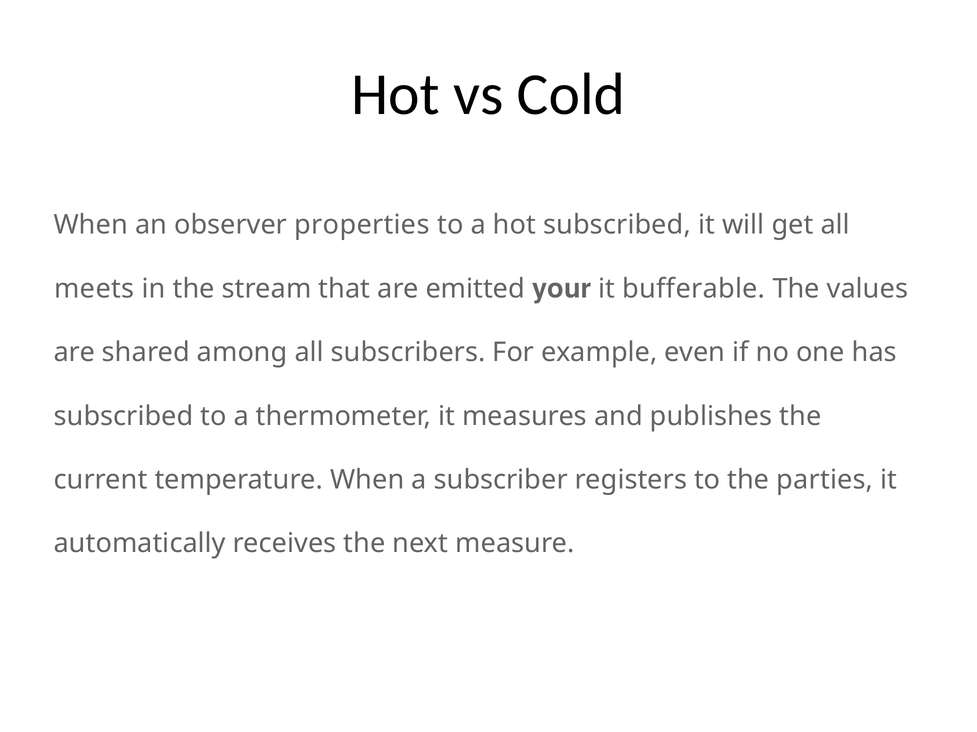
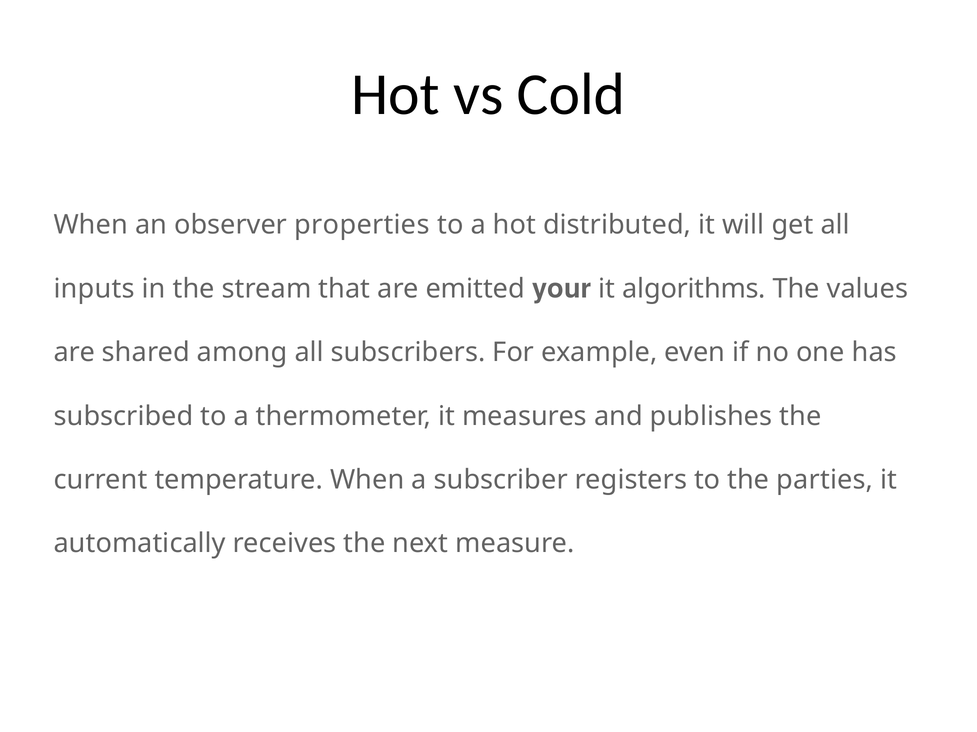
hot subscribed: subscribed -> distributed (617, 225)
meets: meets -> inputs (94, 289)
bufferable: bufferable -> algorithms (694, 289)
